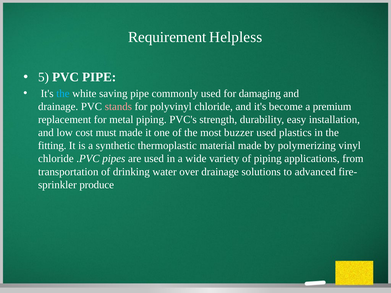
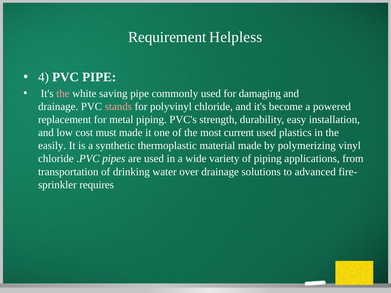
5: 5 -> 4 (43, 77)
the colour: light blue -> pink (63, 94)
premium: premium -> powered (332, 107)
buzzer: buzzer -> current (239, 133)
fitting: fitting -> easily (52, 146)
produce: produce -> requires (97, 185)
